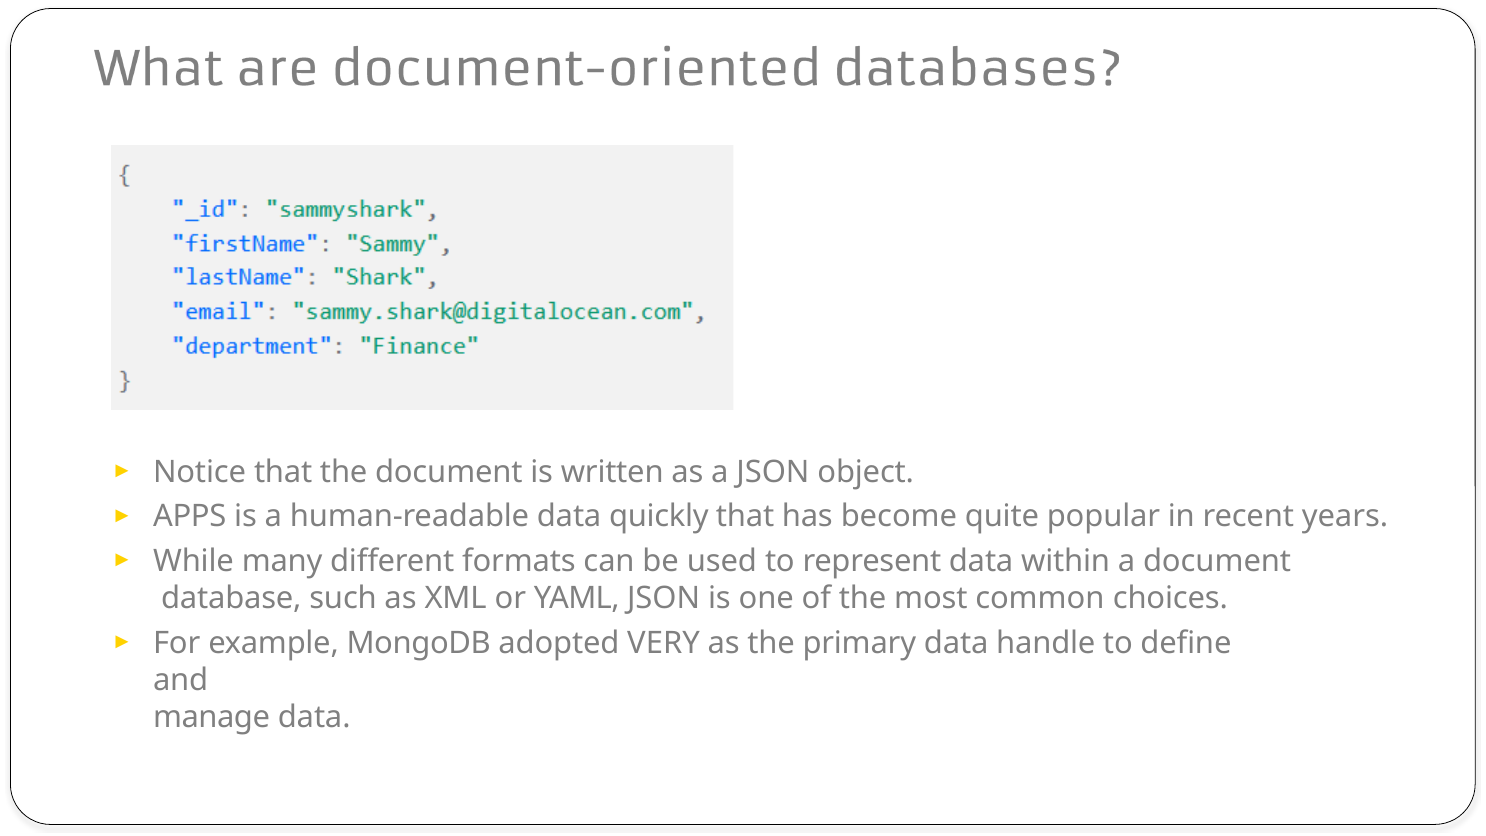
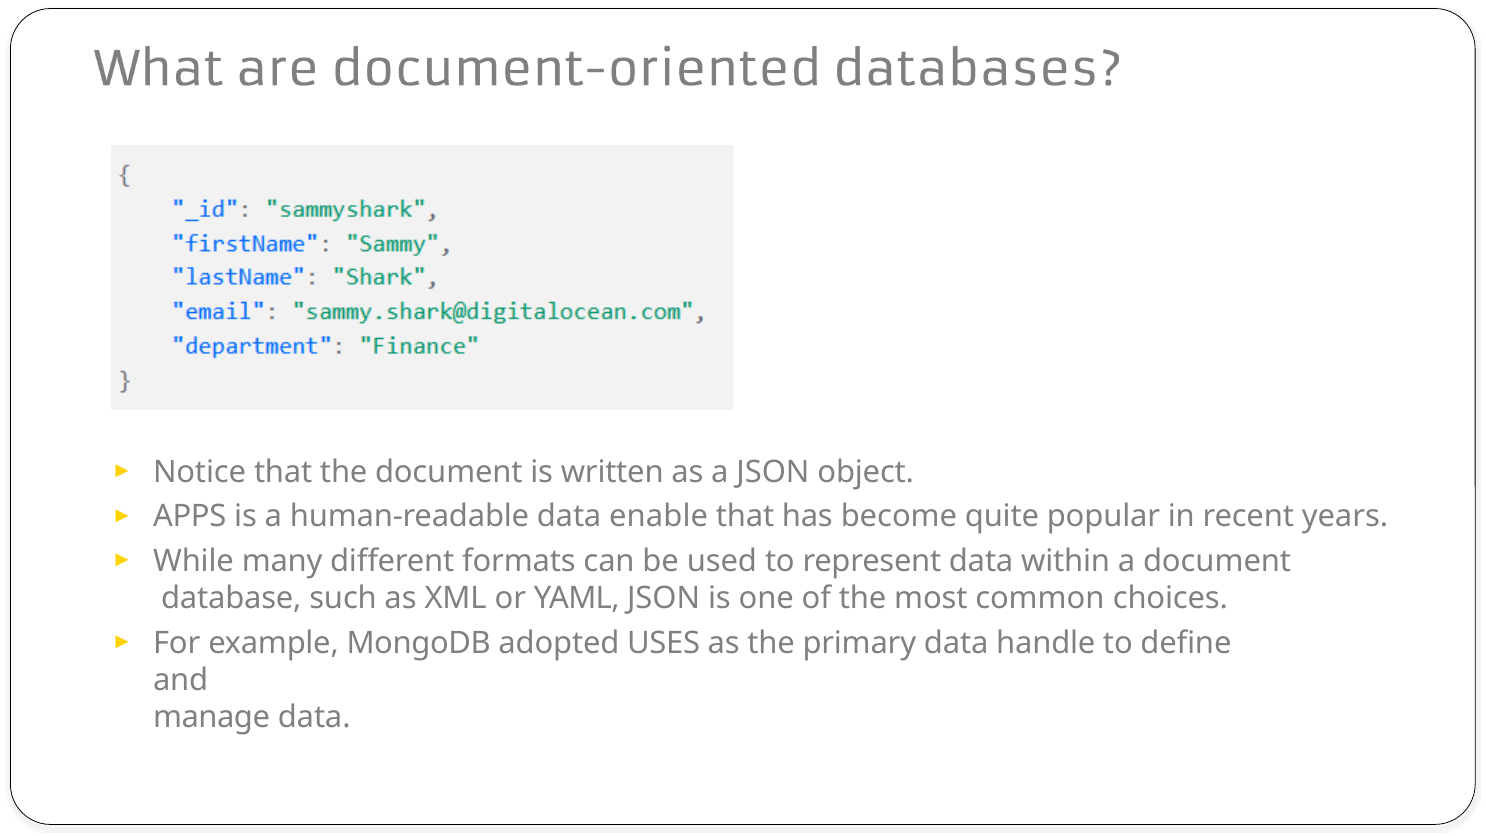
quickly: quickly -> enable (659, 517)
VERY: VERY -> USES (664, 643)
